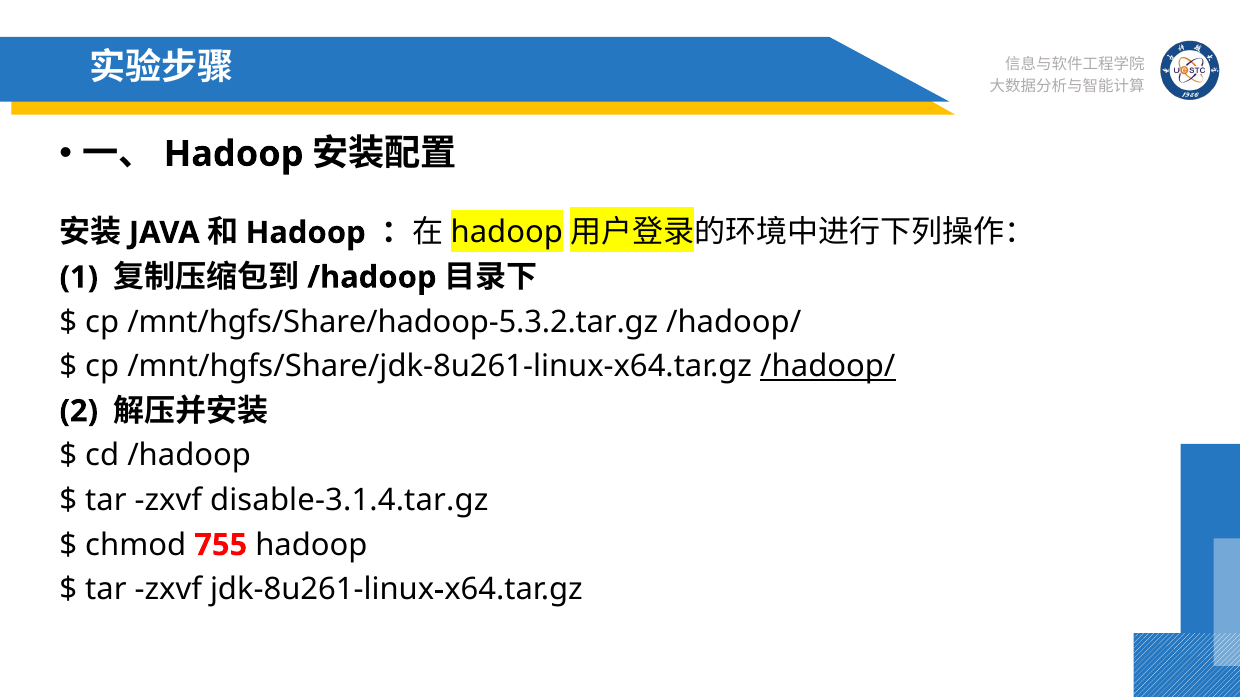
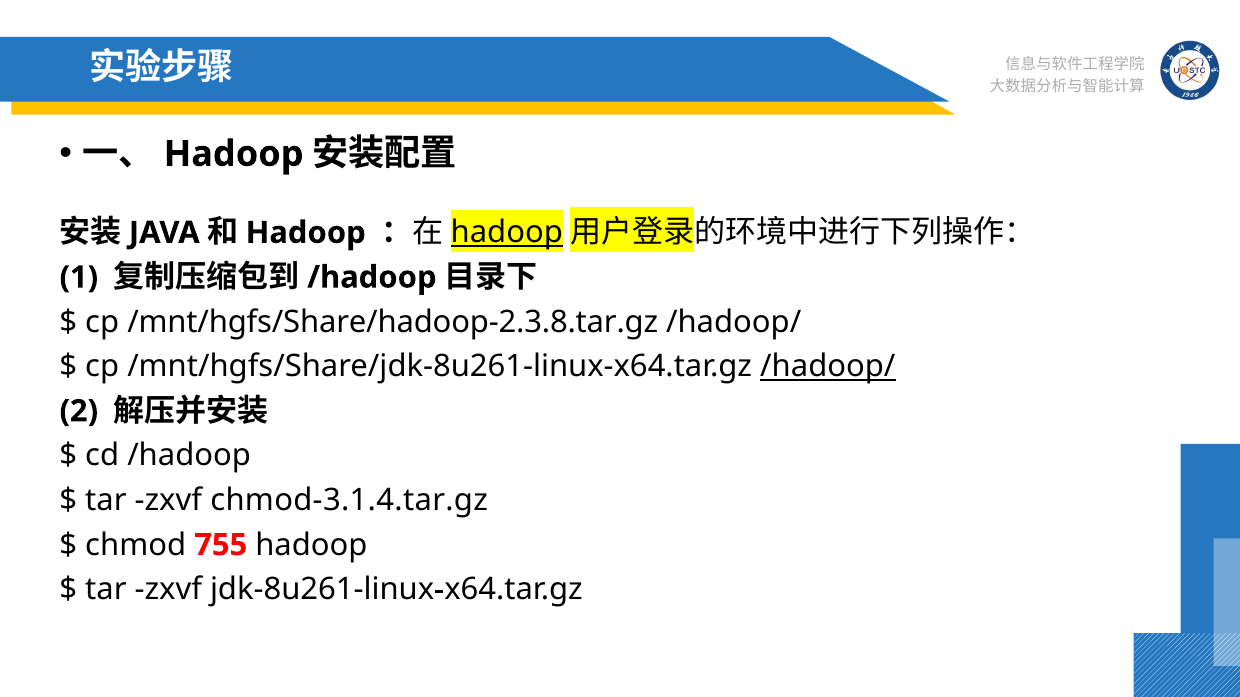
hadoop underline: none -> present (507, 233)
/mnt/hgfs/Share/hadoop-5.3.2.tar.gz: /mnt/hgfs/Share/hadoop-5.3.2.tar.gz -> /mnt/hgfs/Share/hadoop-2.3.8.tar.gz (393, 322)
disable-3.1.4.tar.gz: disable-3.1.4.tar.gz -> chmod-3.1.4.tar.gz (349, 501)
